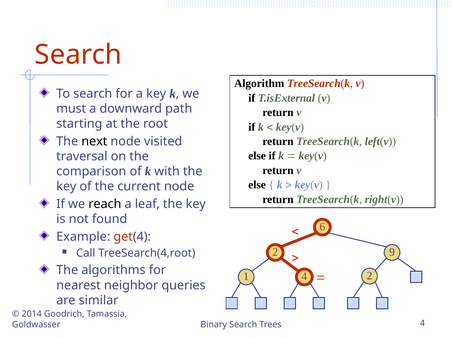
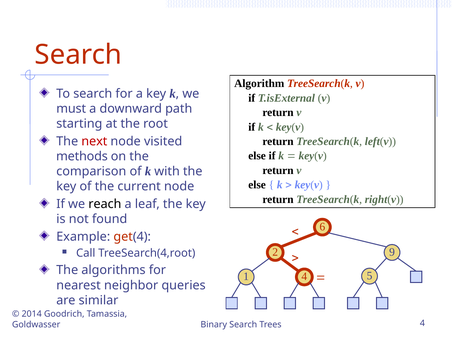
next colour: black -> red (94, 141)
traversal: traversal -> methods (82, 156)
1 2: 2 -> 5 (369, 276)
